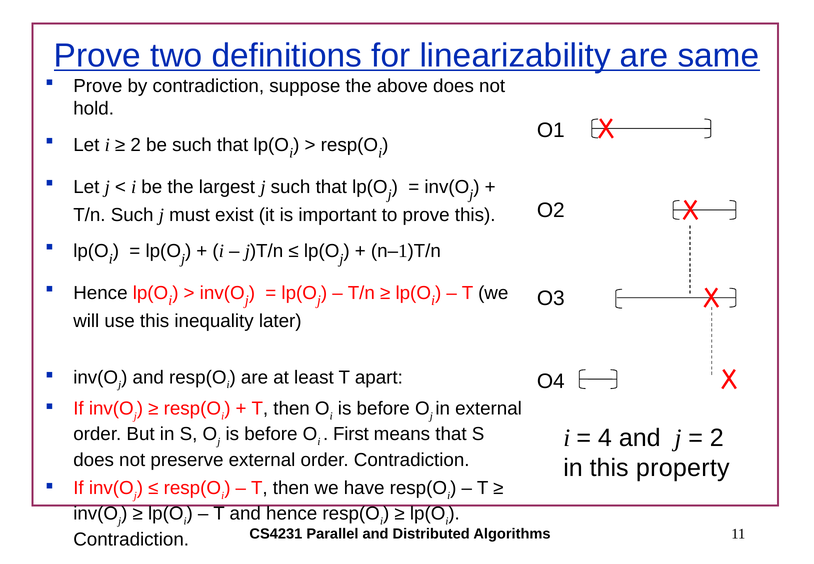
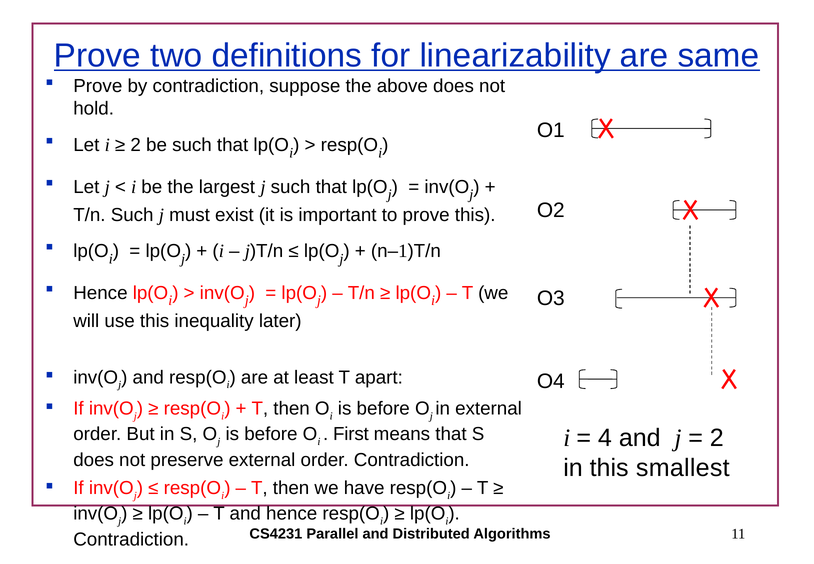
property: property -> smallest (683, 468)
